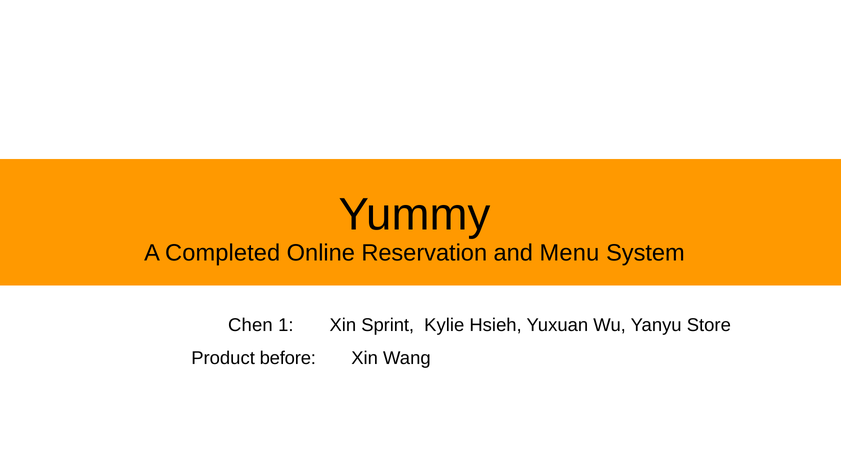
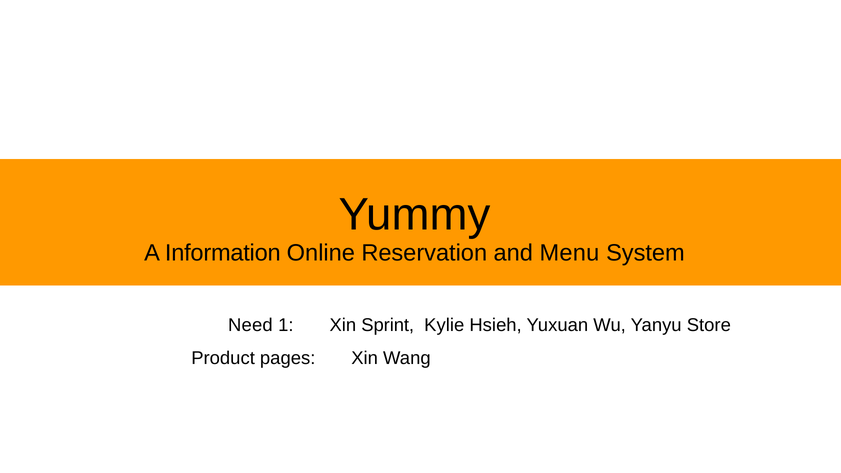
Completed: Completed -> Information (223, 253)
Chen: Chen -> Need (250, 325)
before: before -> pages (288, 358)
